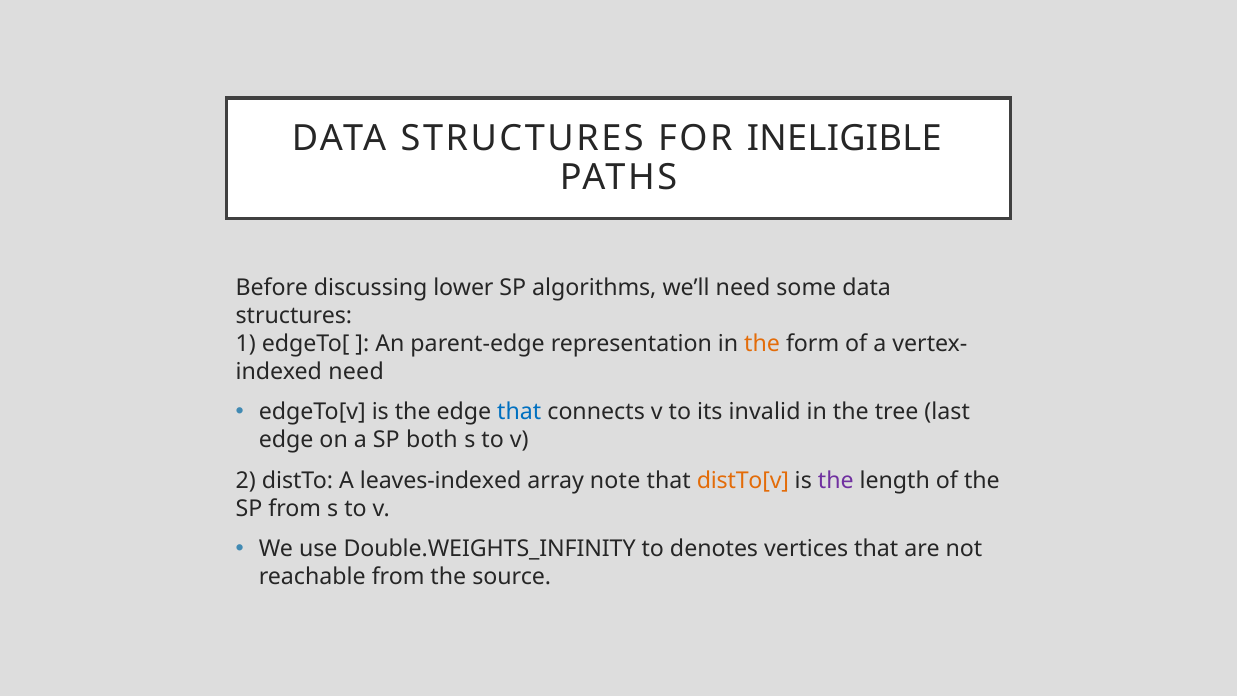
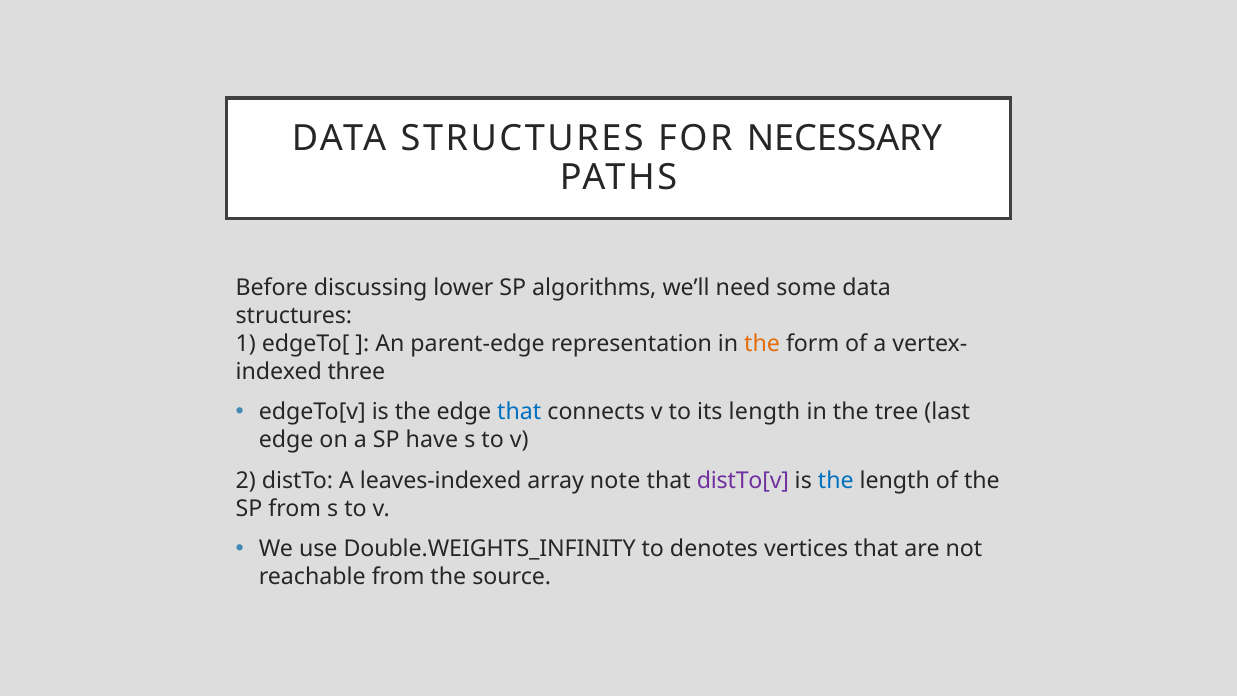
INELIGIBLE: INELIGIBLE -> NECESSARY (844, 138)
need: need -> three (356, 371)
its invalid: invalid -> length (764, 412)
both: both -> have (432, 440)
distTo[v colour: orange -> purple (743, 481)
the colour: purple -> blue (836, 481)
